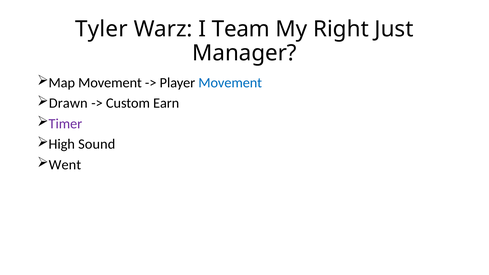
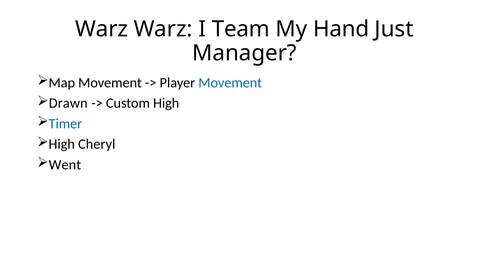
Tyler: Tyler -> Warz (102, 29)
Right: Right -> Hand (341, 29)
Custom Earn: Earn -> High (166, 103)
Timer colour: purple -> blue (65, 124)
Sound: Sound -> Cheryl (97, 144)
